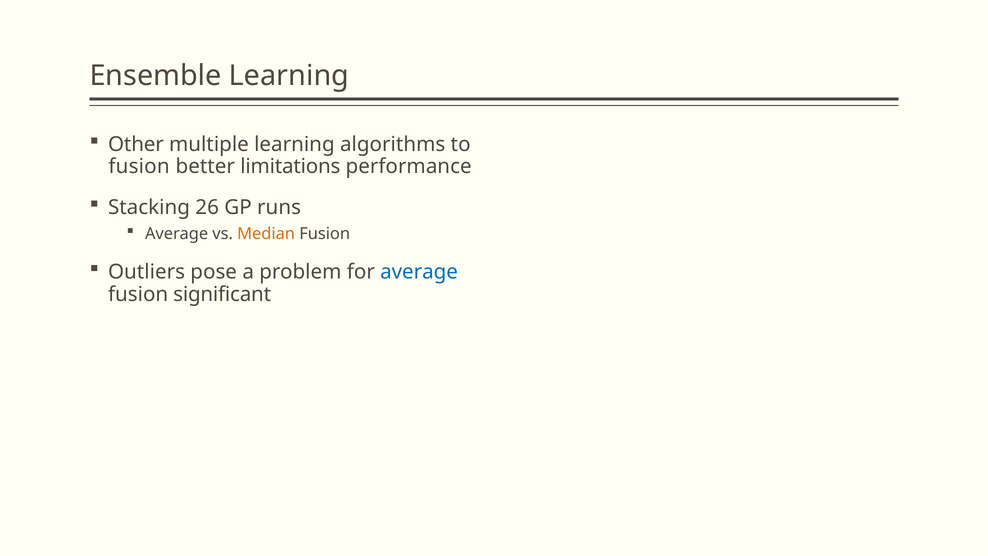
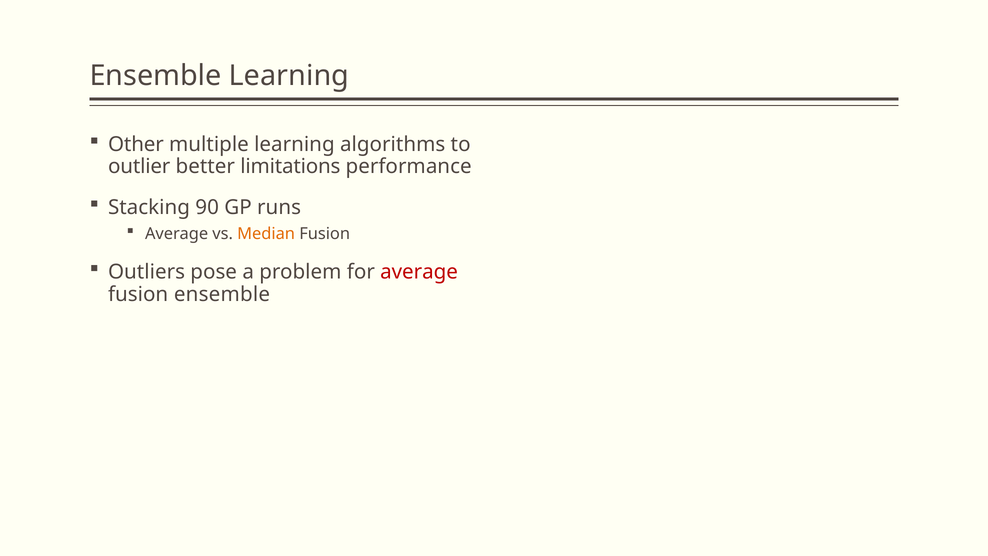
fusion: fusion -> outlier (139, 167)
26: 26 -> 90 (207, 207)
average colour: blue -> red (419, 272)
fusion significant: significant -> ensemble (222, 294)
